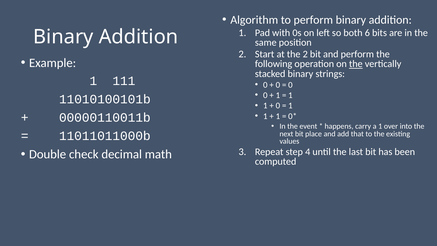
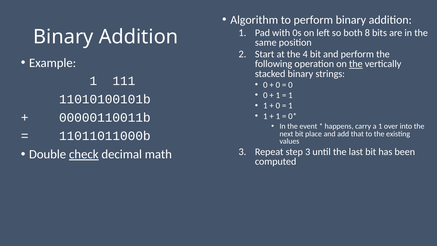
6: 6 -> 8 (367, 33)
the 2: 2 -> 4 (305, 54)
step 4: 4 -> 3 (308, 152)
check underline: none -> present (84, 154)
